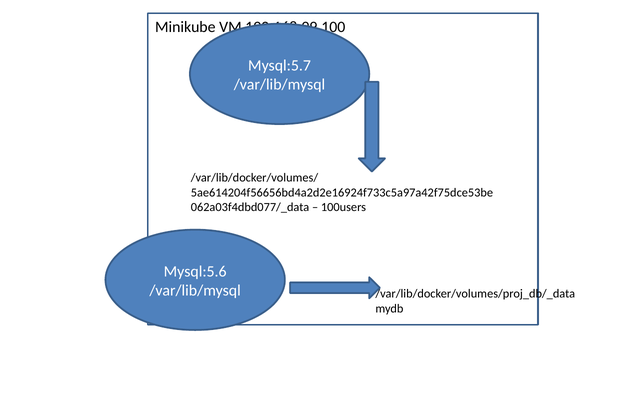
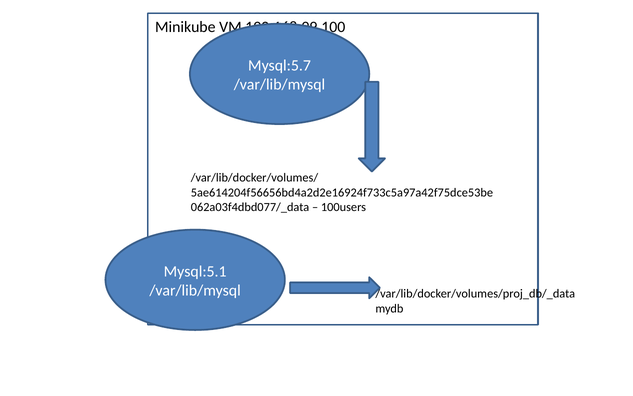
Mysql:5.6: Mysql:5.6 -> Mysql:5.1 (195, 271)
